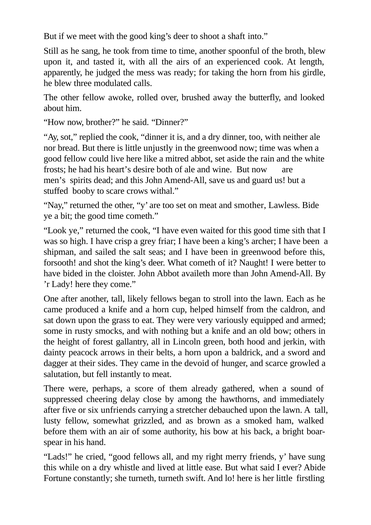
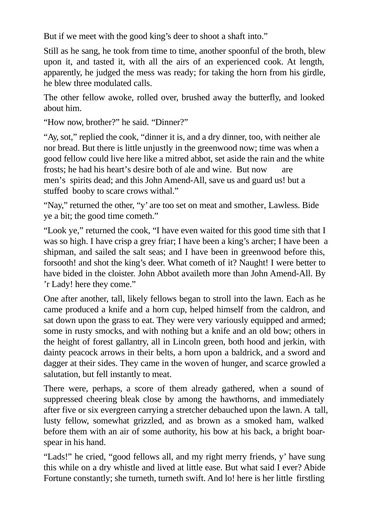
devoid: devoid -> woven (197, 363)
delay: delay -> bleak (130, 399)
unfriends: unfriends -> evergreen (118, 410)
